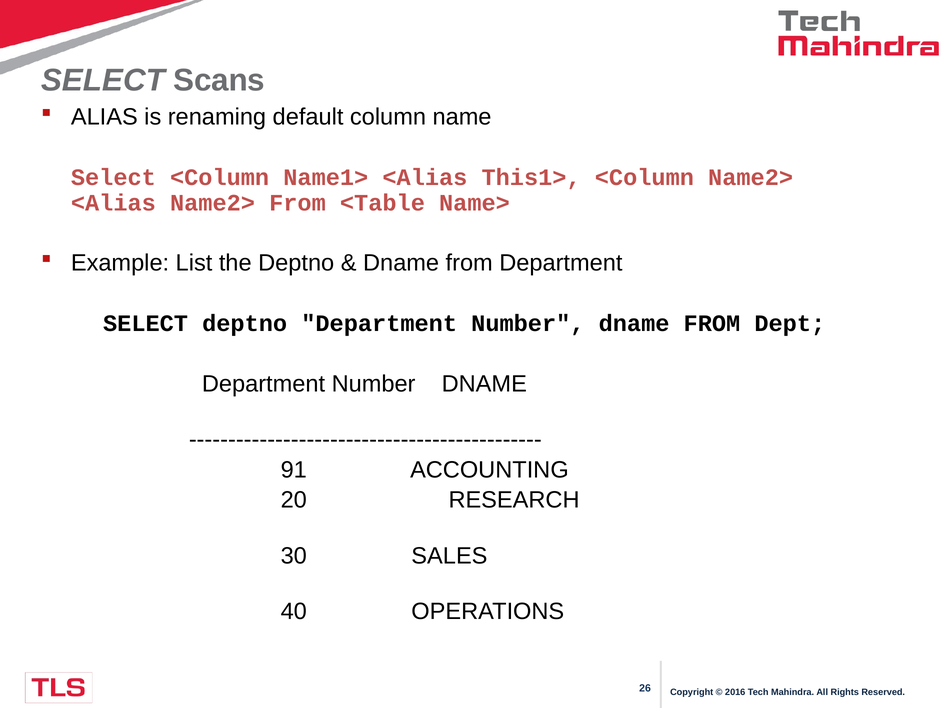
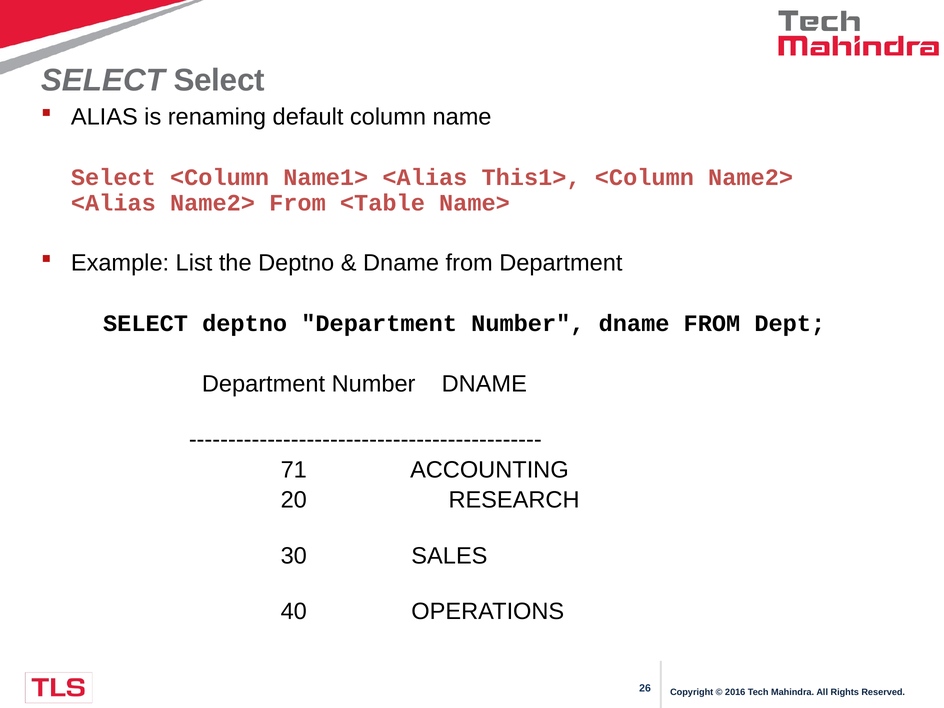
SELECT Scans: Scans -> Select (219, 80)
91: 91 -> 71 (294, 470)
